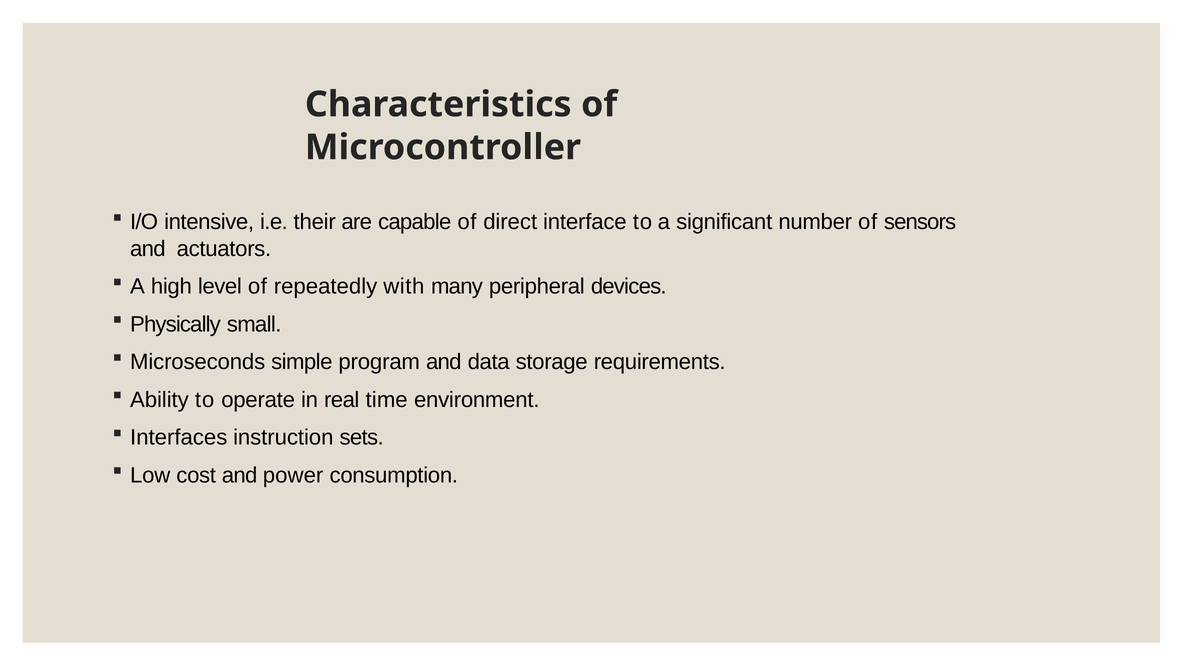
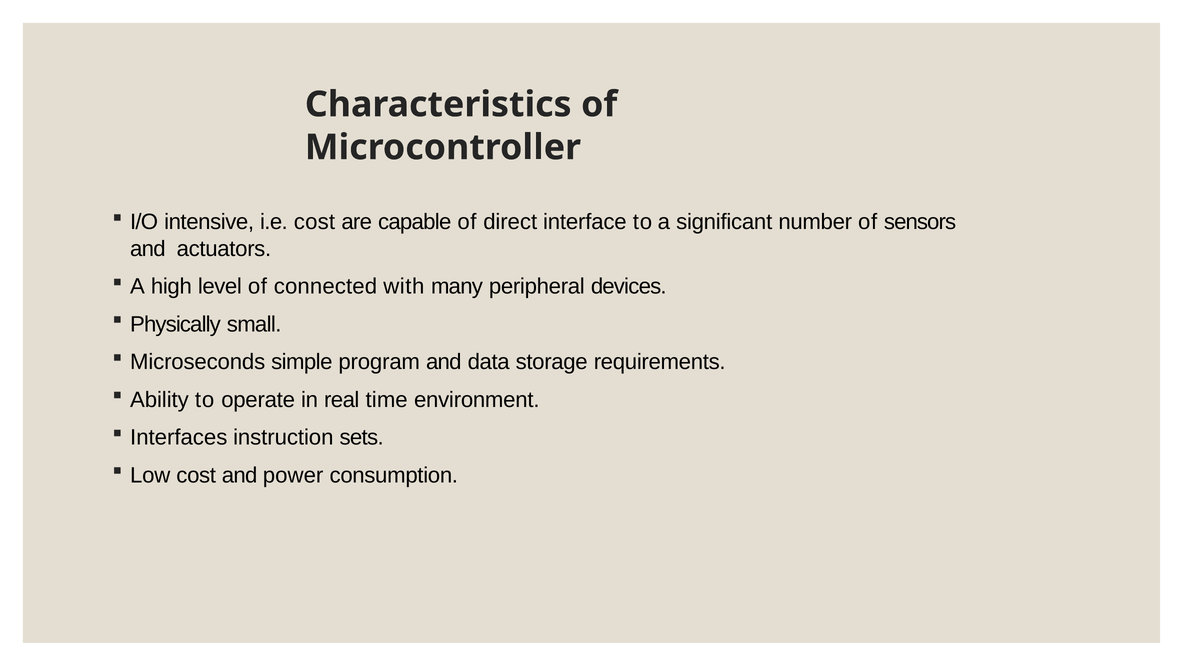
i.e their: their -> cost (315, 222)
repeatedly: repeatedly -> connected (325, 286)
